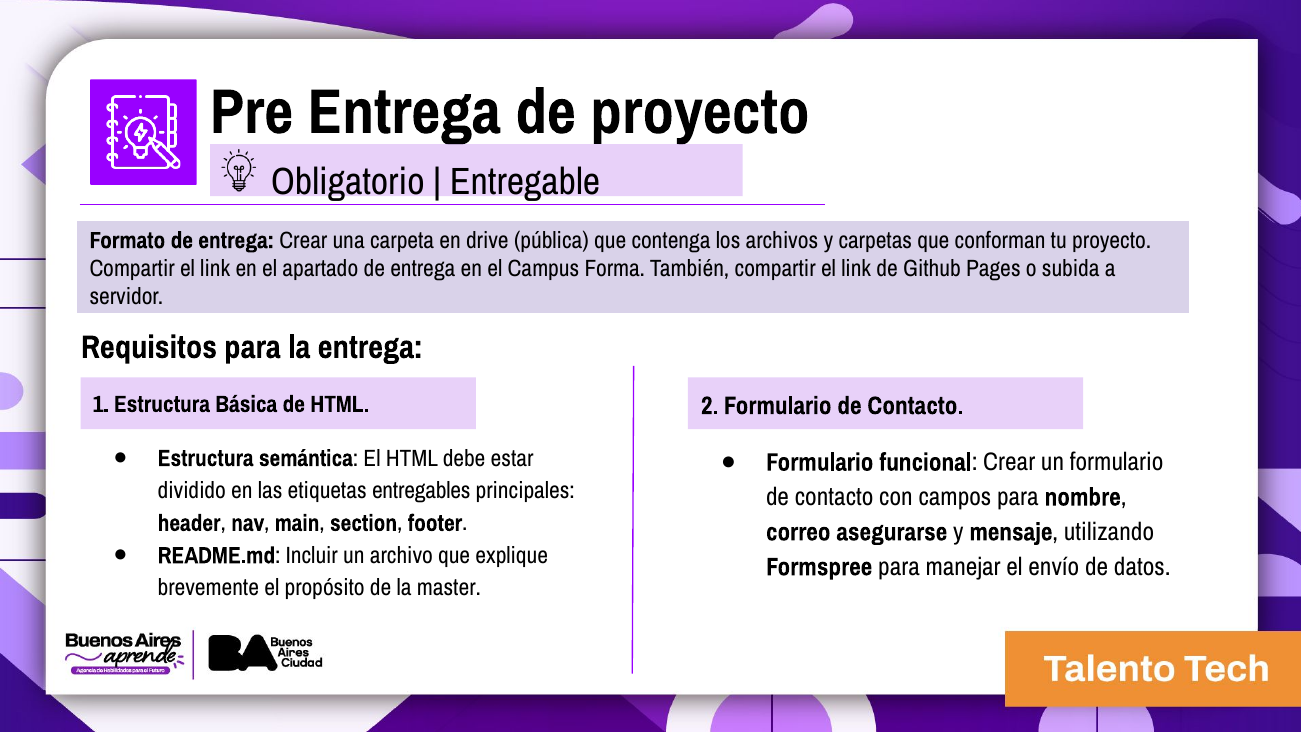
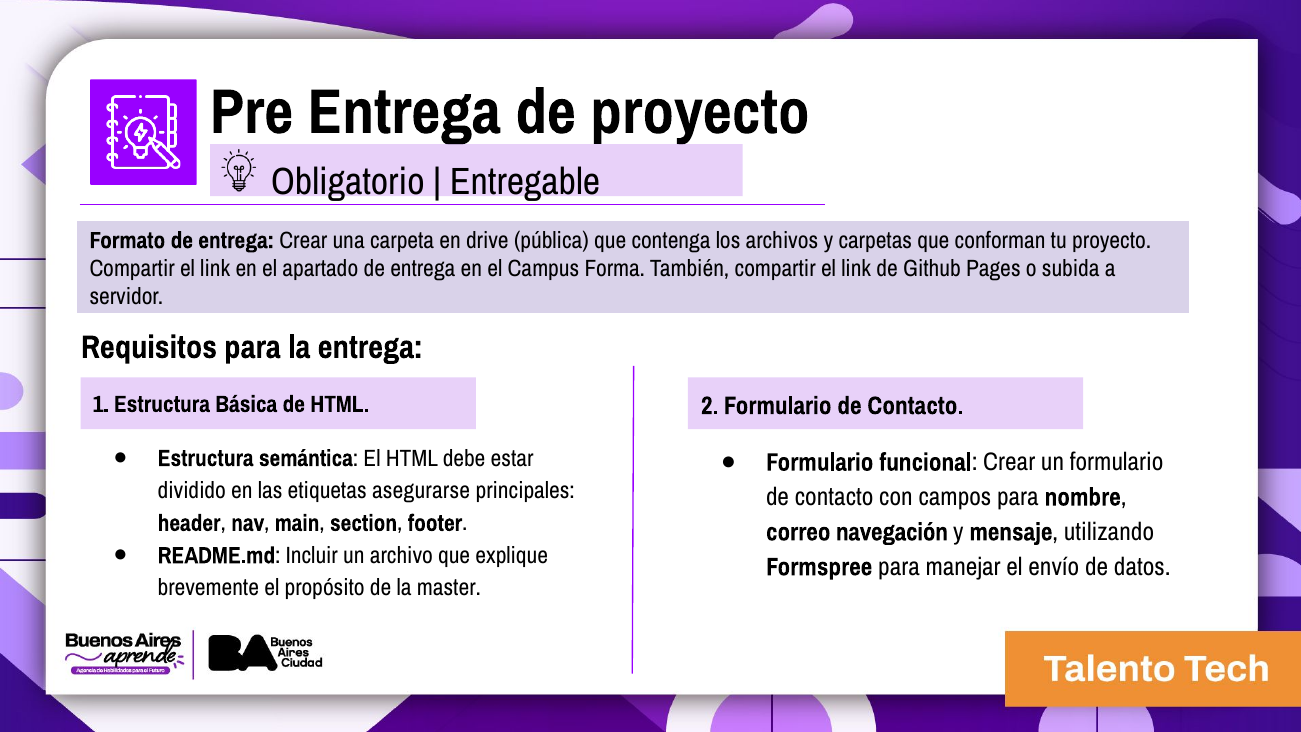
entregables: entregables -> asegurarse (421, 491)
asegurarse: asegurarse -> navegación (892, 532)
